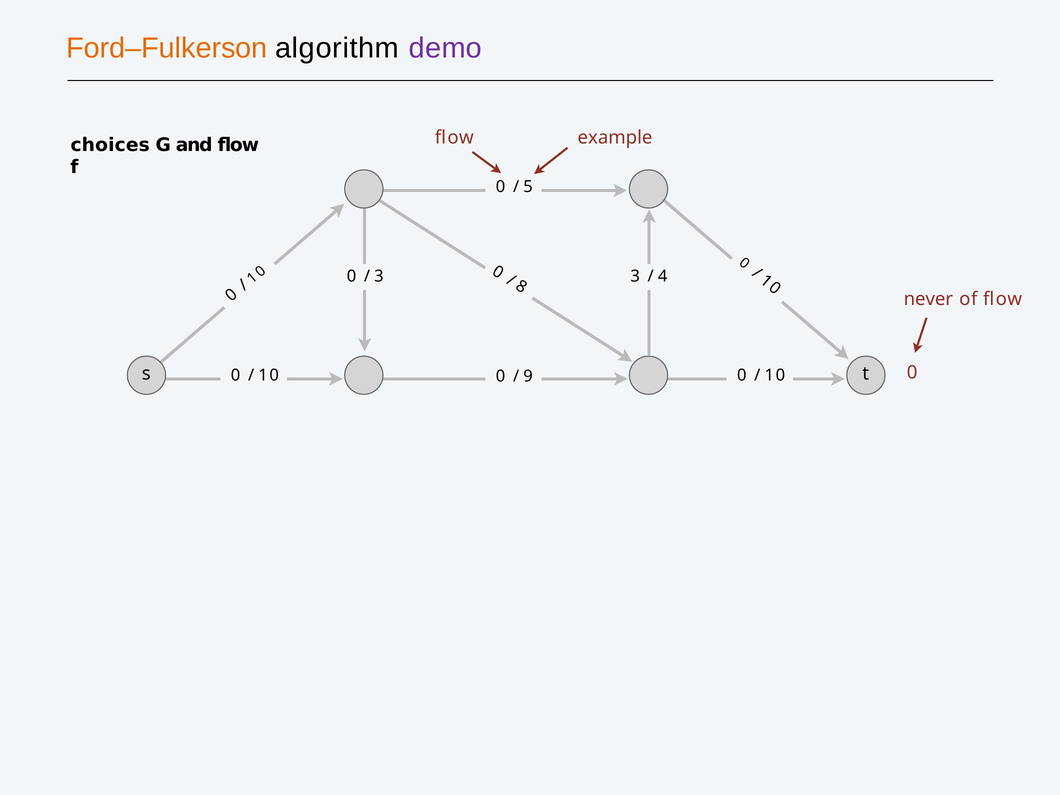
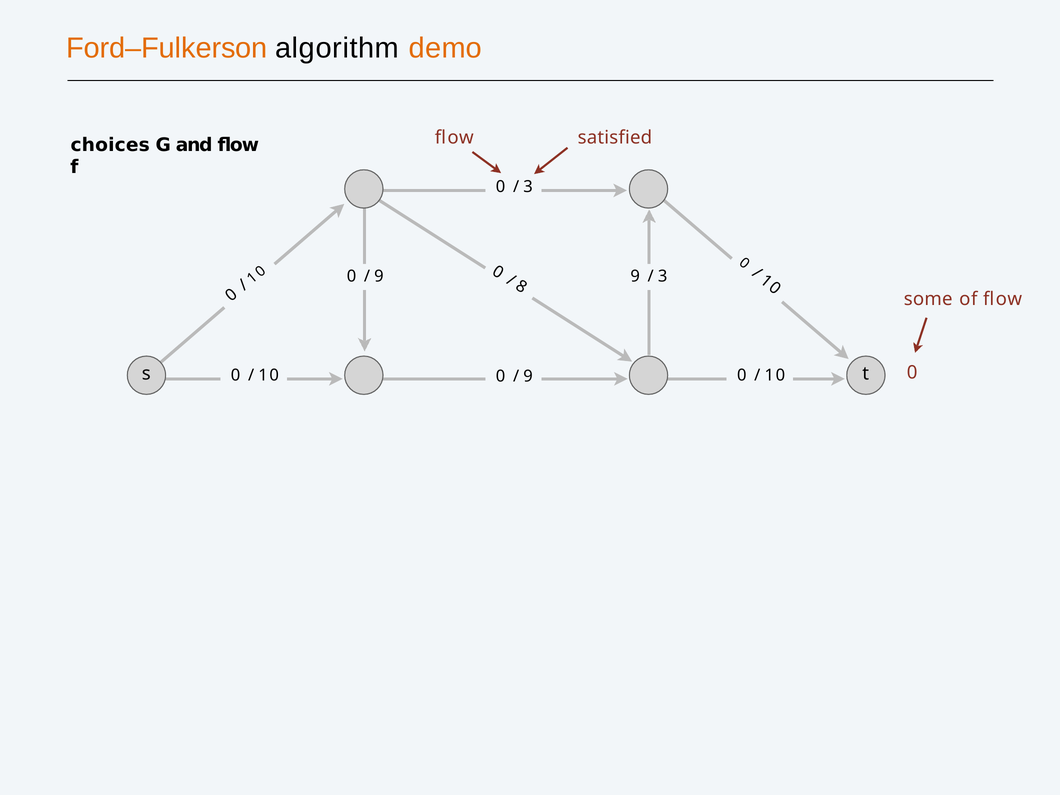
demo colour: purple -> orange (445, 48)
example: example -> satisfied (615, 138)
5: 5 -> 3 (528, 187)
0 3: 3 -> 9 (635, 276)
4: 4 -> 3 (663, 276)
3: 3 -> 9 (379, 276)
never: never -> some (928, 299)
